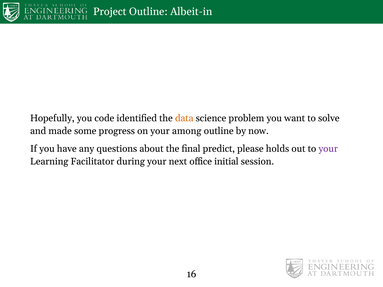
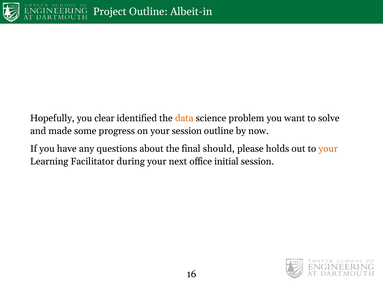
code: code -> clear (104, 118)
your among: among -> session (187, 131)
predict: predict -> should (219, 149)
your colour: purple -> orange (328, 149)
